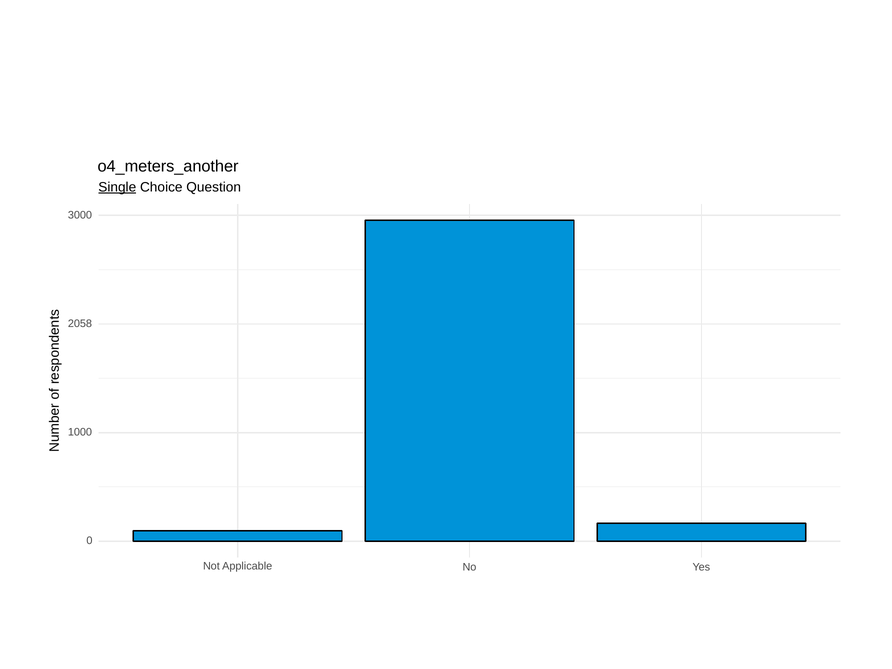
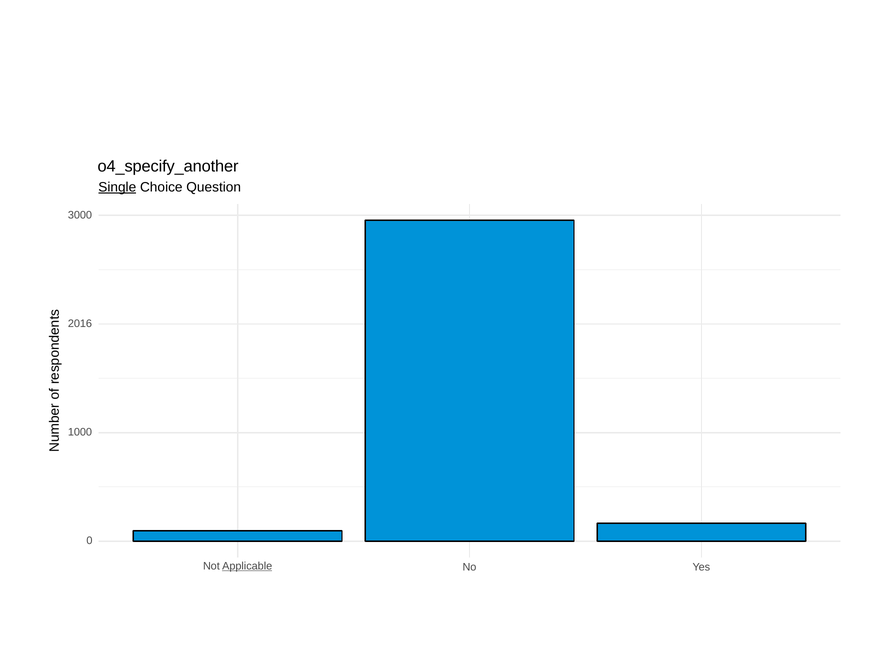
o4_meters_another: o4_meters_another -> o4_specify_another (168, 166)
2058: 2058 -> 2016 (80, 324)
Applicable underline: none -> present (247, 566)
